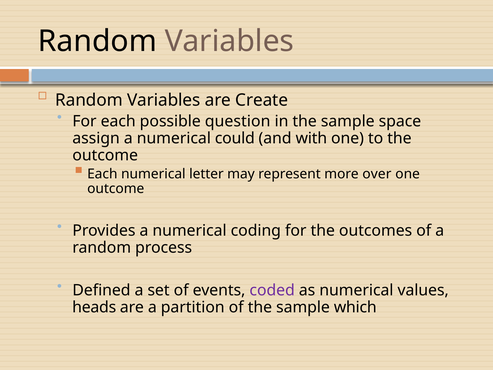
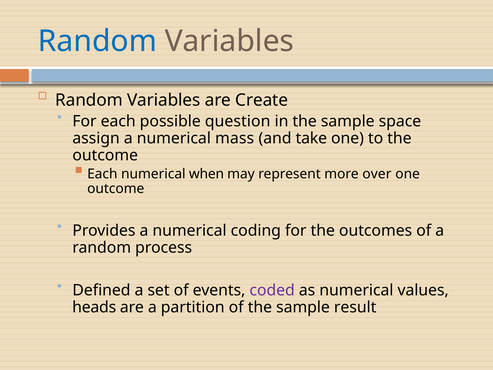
Random colour: black -> blue (97, 41)
could: could -> mass (235, 138)
with: with -> take (311, 138)
letter: letter -> when (207, 174)
which: which -> result (355, 307)
